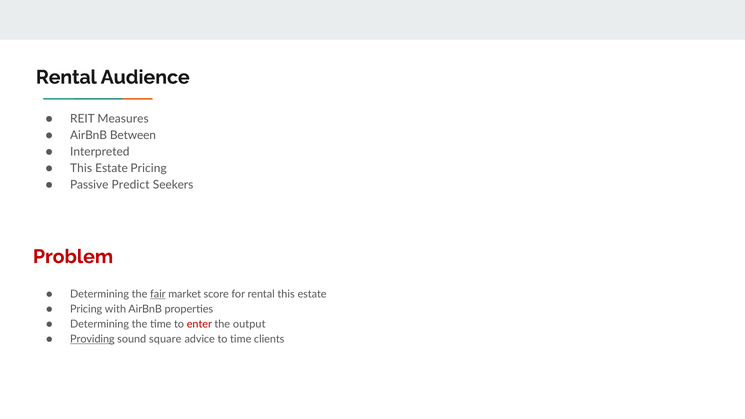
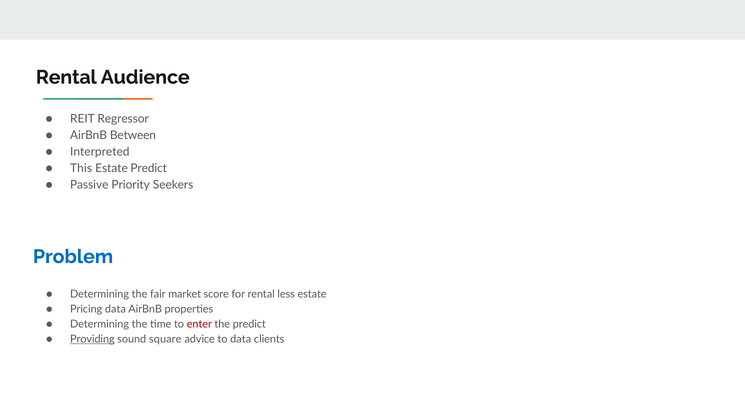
Measures: Measures -> Regressor (123, 119)
Estate Pricing: Pricing -> Predict (149, 168)
Predict: Predict -> Priority (131, 185)
Problem colour: red -> blue (73, 257)
fair underline: present -> none (158, 294)
rental this: this -> less (286, 294)
Pricing with: with -> data (115, 309)
the output: output -> predict (249, 324)
to time: time -> data (241, 339)
